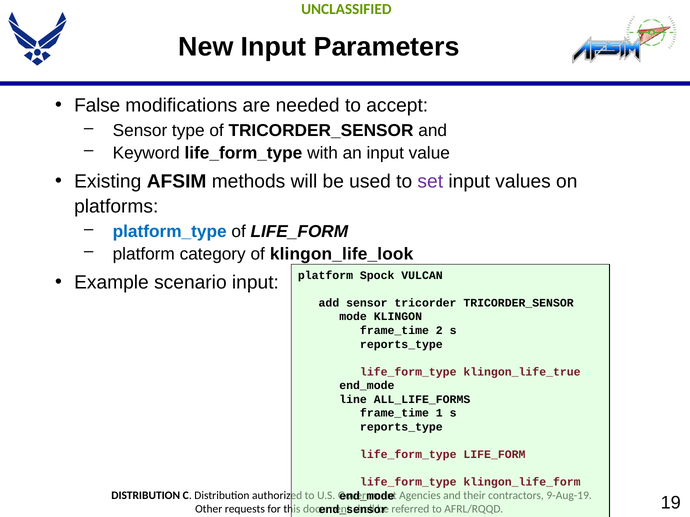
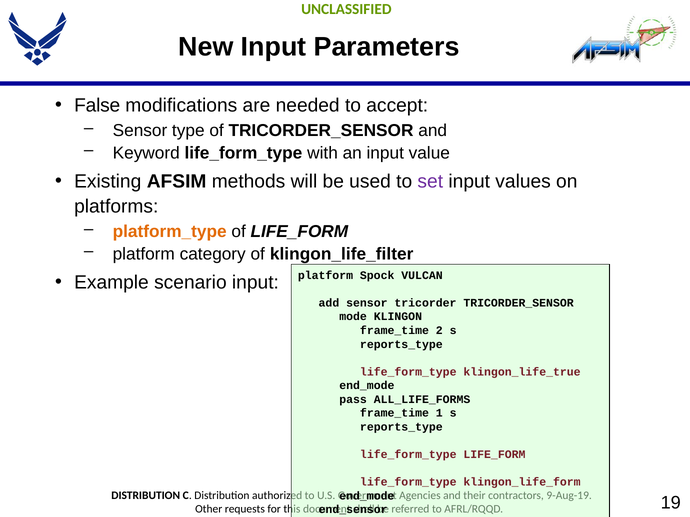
platform_type colour: blue -> orange (170, 232)
klingon_life_look: klingon_life_look -> klingon_life_filter (342, 254)
line: line -> pass (353, 400)
